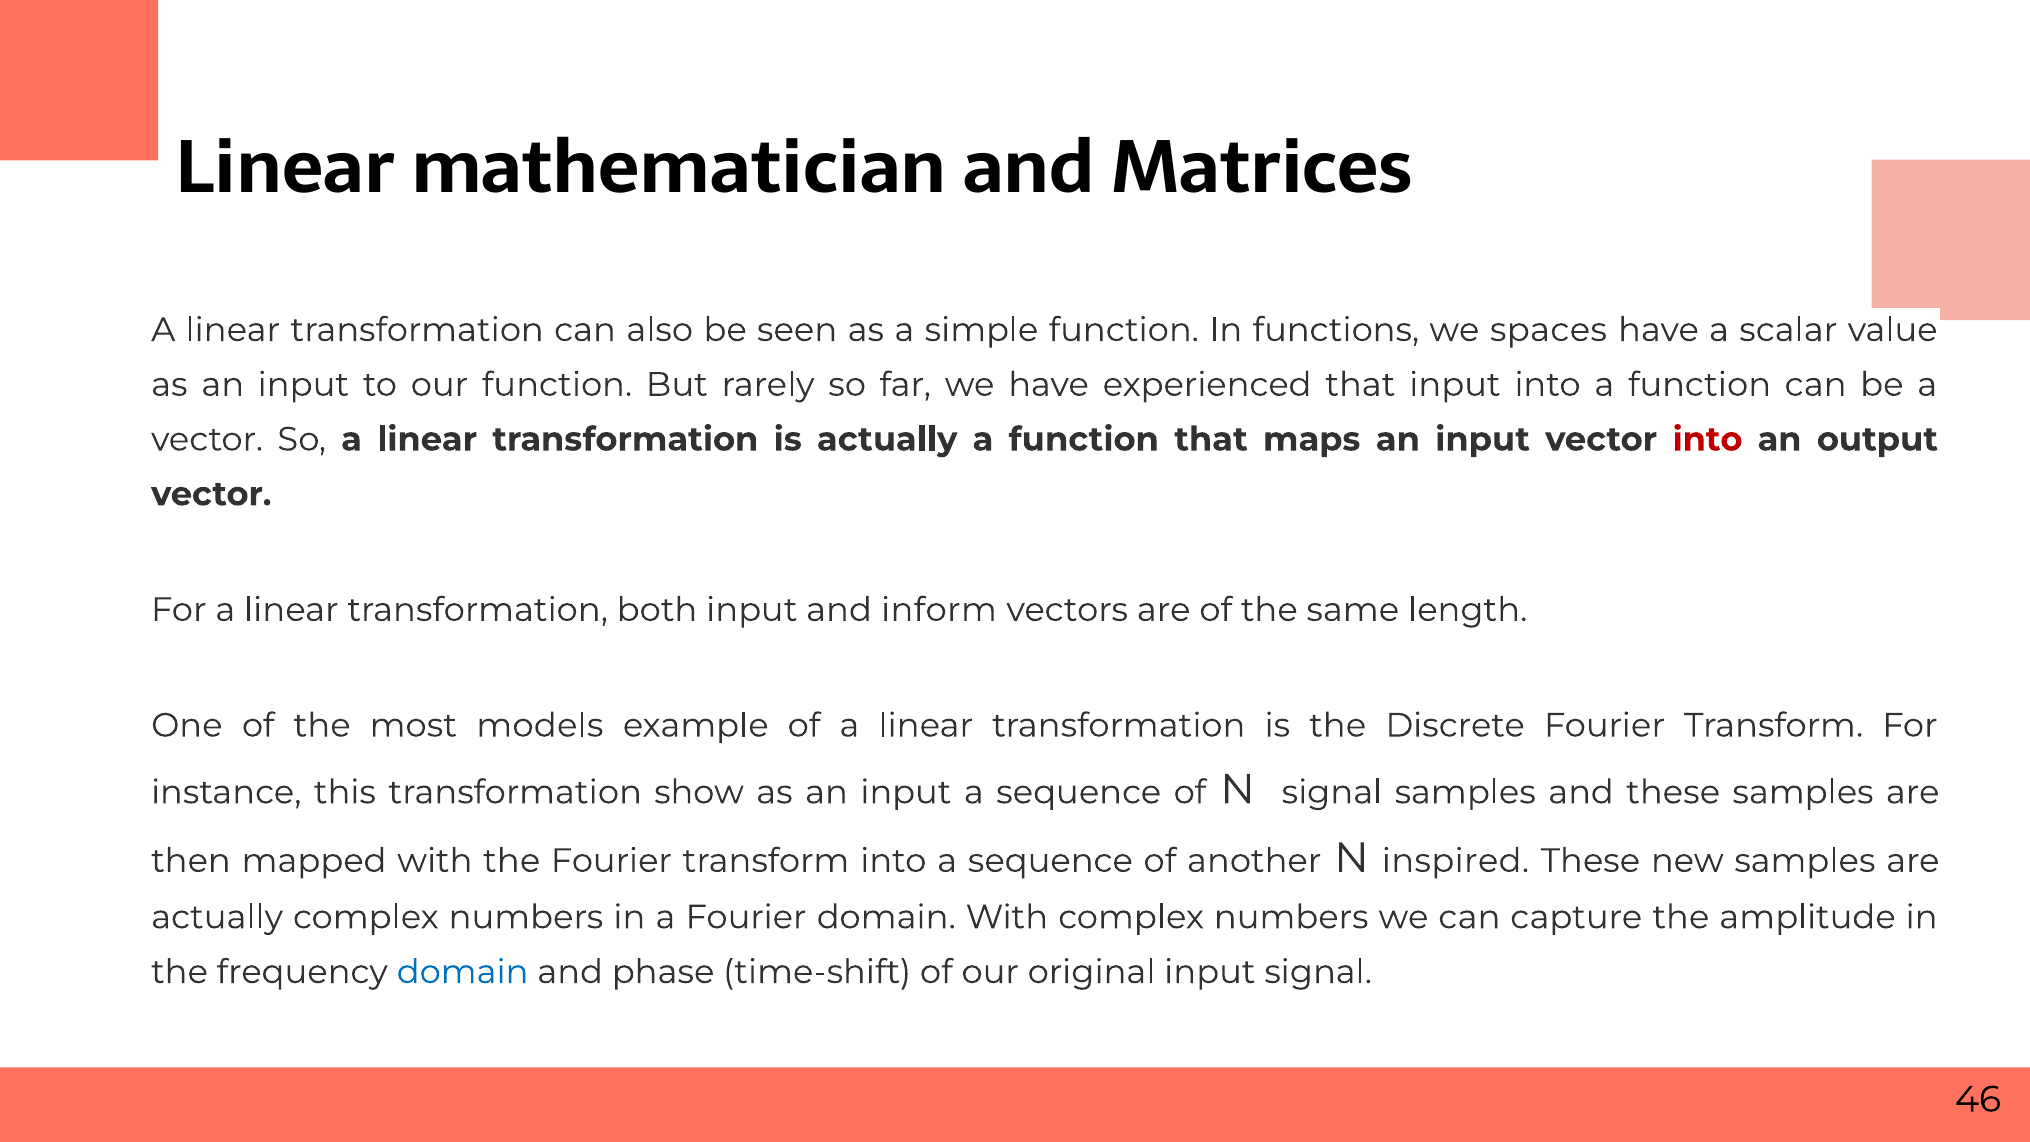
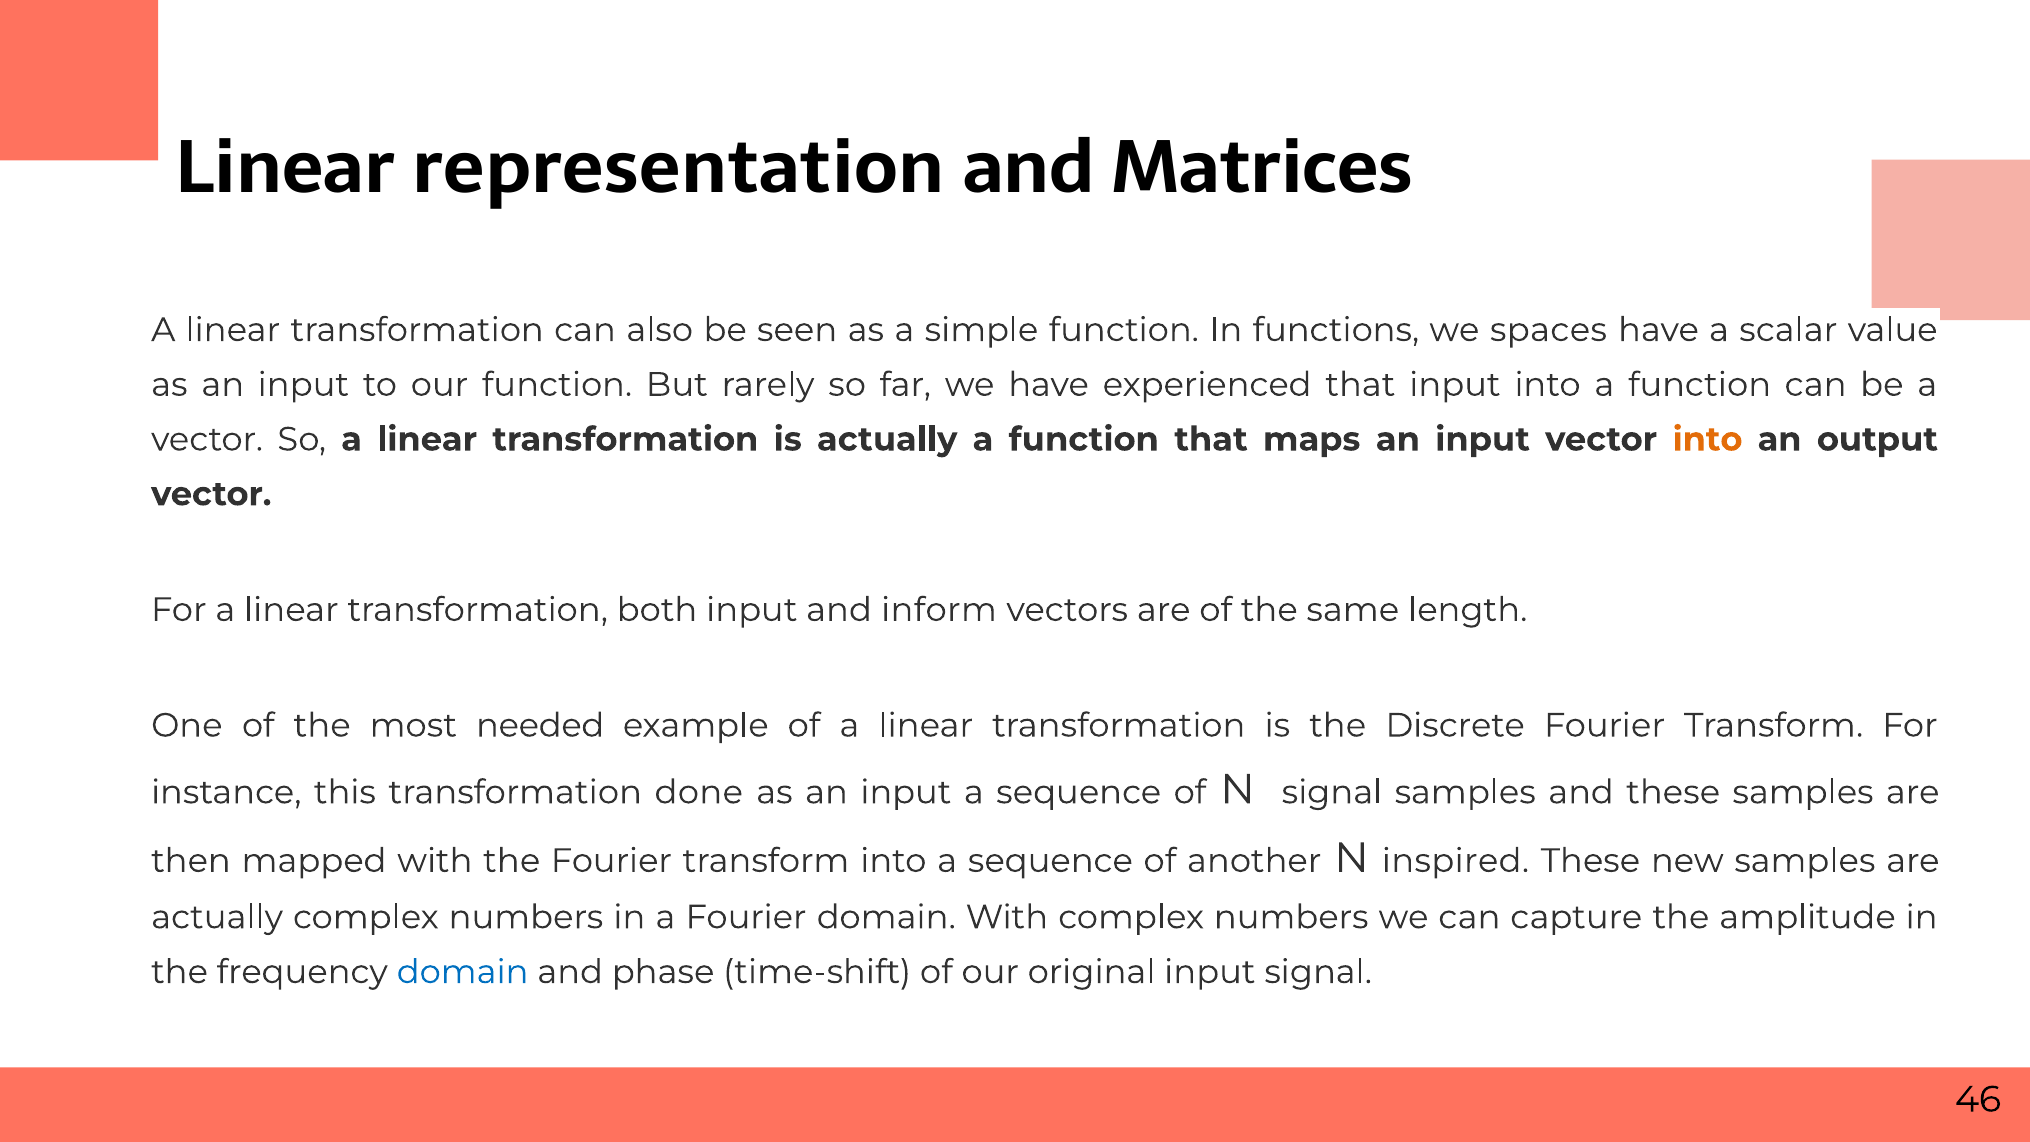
mathematician: mathematician -> representation (678, 168)
into colour: red -> orange (1708, 439)
models: models -> needed (540, 725)
show: show -> done (699, 792)
